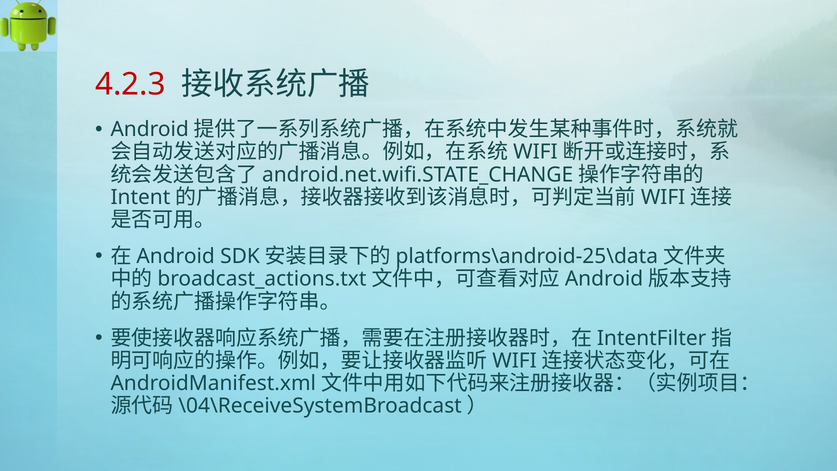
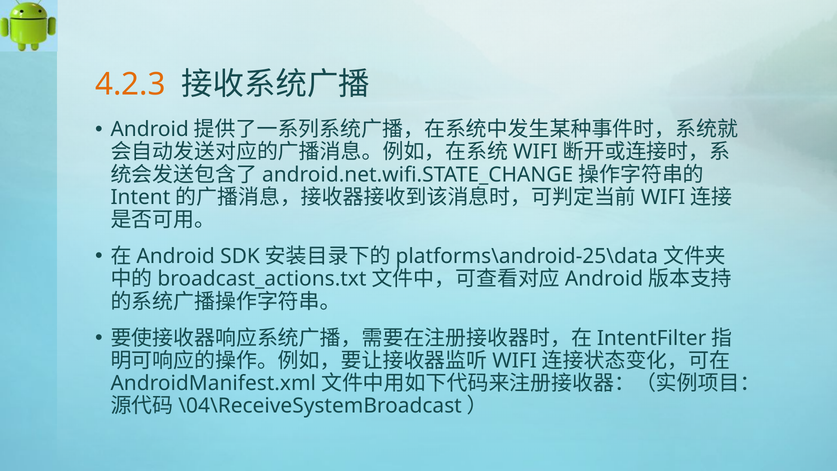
4.2.3 colour: red -> orange (130, 84)
